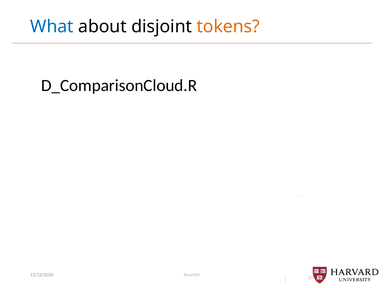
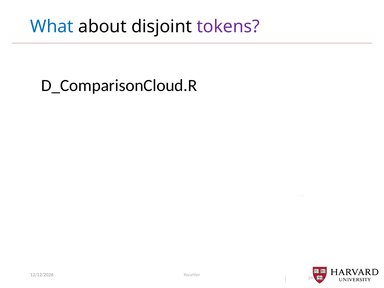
tokens colour: orange -> purple (228, 27)
